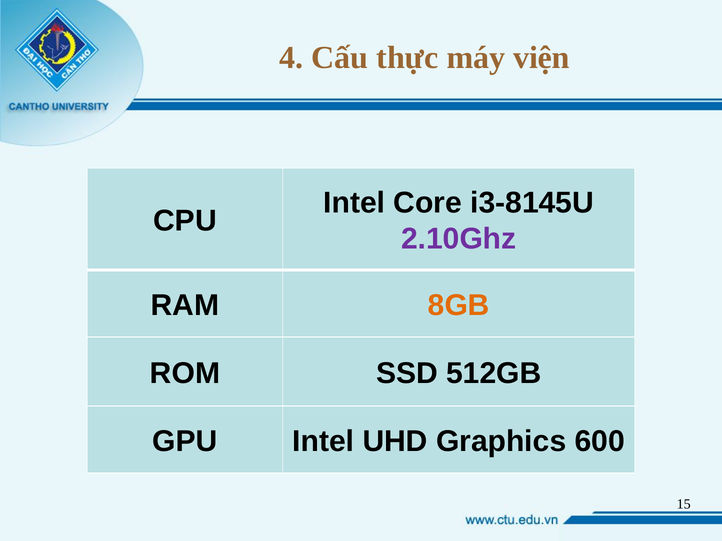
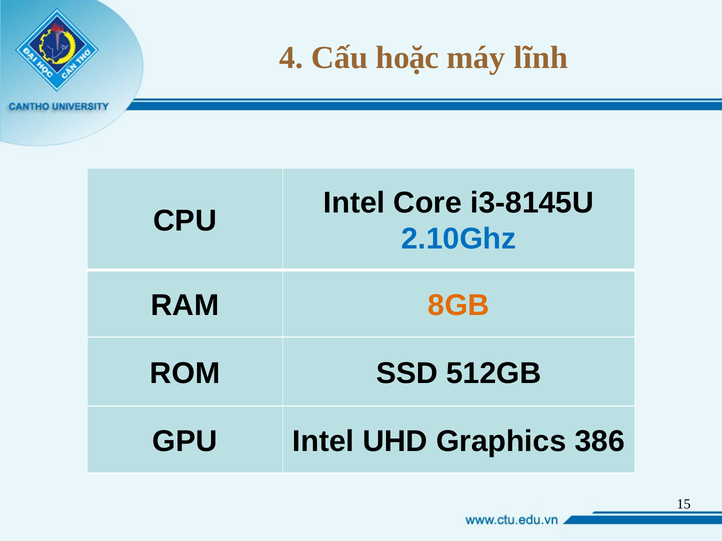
thực: thực -> hoặc (408, 58)
viện: viện -> lĩnh (541, 58)
2.10Ghz colour: purple -> blue (459, 239)
600: 600 -> 386 (600, 442)
